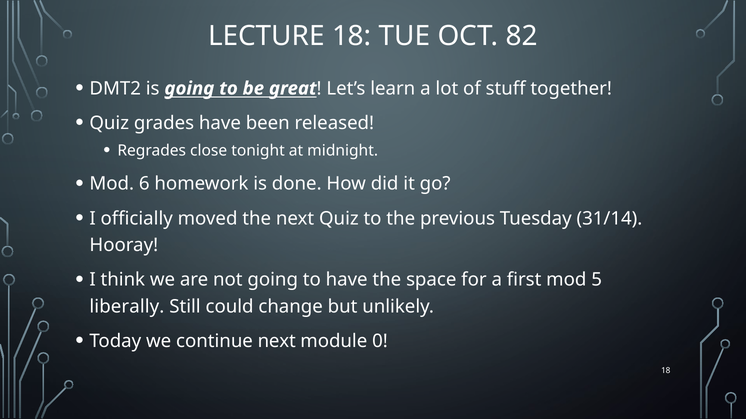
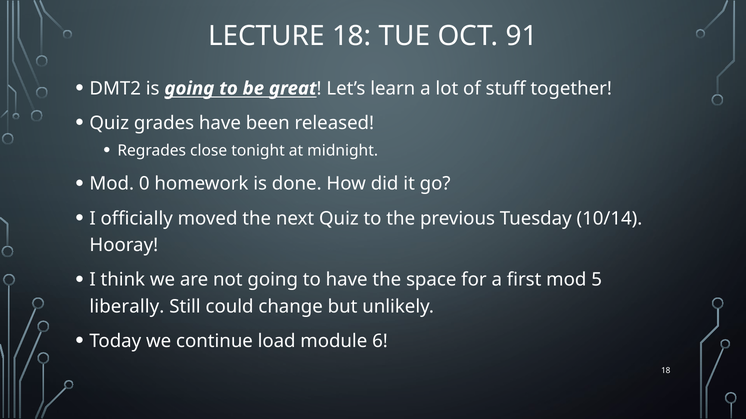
82: 82 -> 91 (522, 36)
6: 6 -> 0 (144, 184)
31/14: 31/14 -> 10/14 (609, 219)
continue next: next -> load (277, 342)
0: 0 -> 6 (380, 342)
